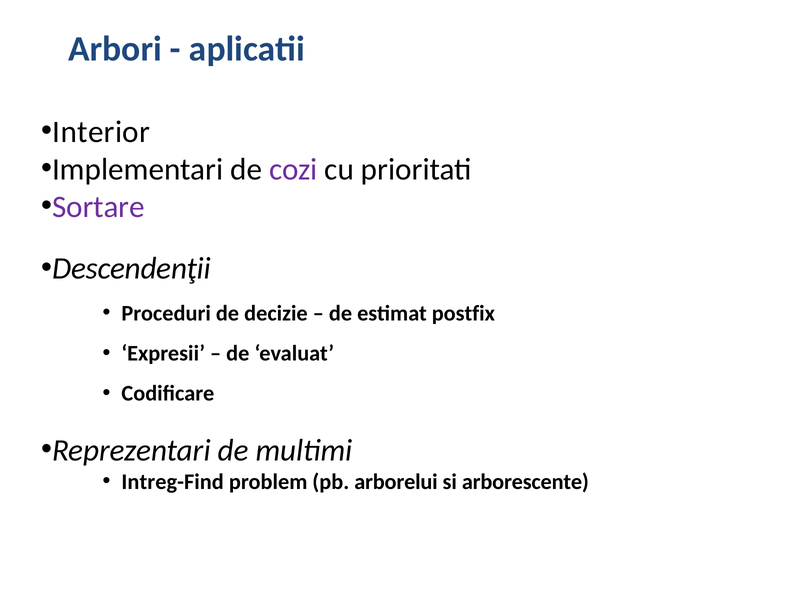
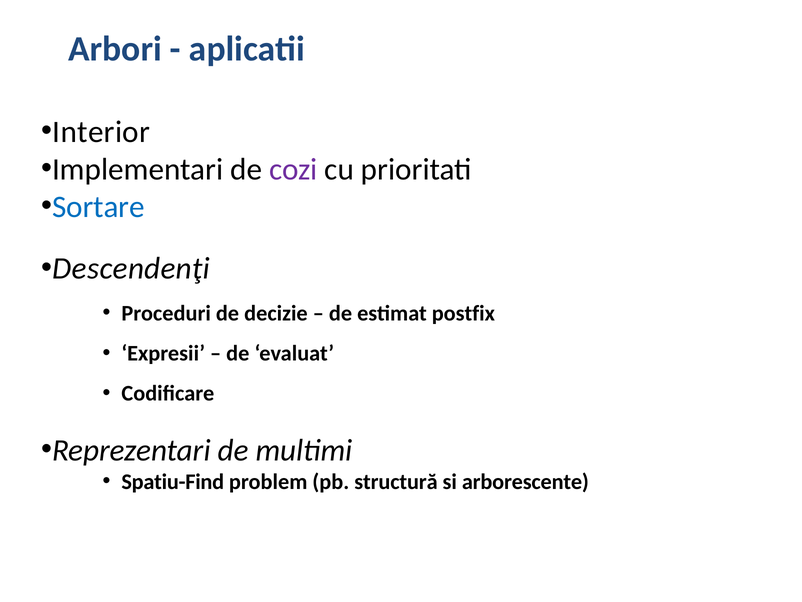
Sortare colour: purple -> blue (98, 207)
Descendenţii: Descendenţii -> Descendenţi (131, 268)
Intreg-Find: Intreg-Find -> Spatiu-Find (173, 481)
arborelui: arborelui -> structură (396, 481)
